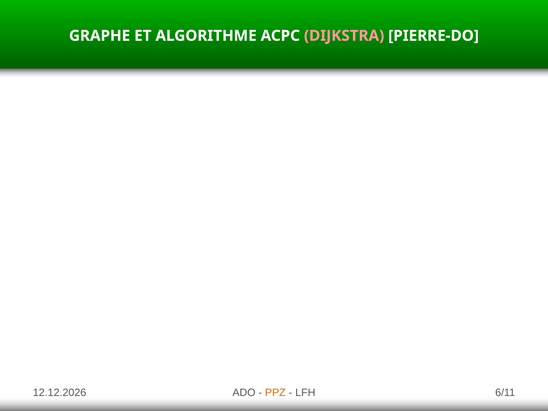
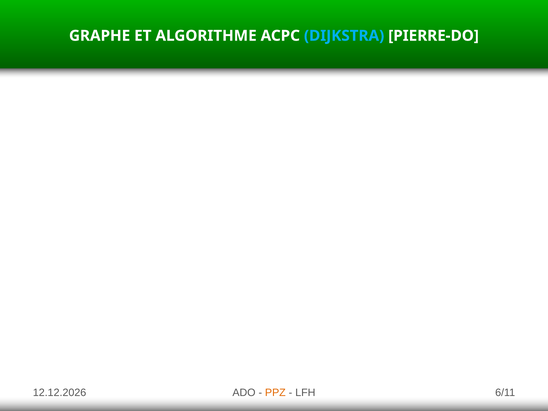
DIJKSTRA colour: pink -> light blue (344, 36)
